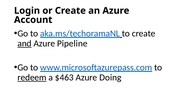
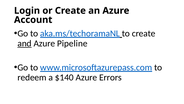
redeem underline: present -> none (32, 77)
$463: $463 -> $140 (64, 77)
Doing: Doing -> Errors (110, 77)
